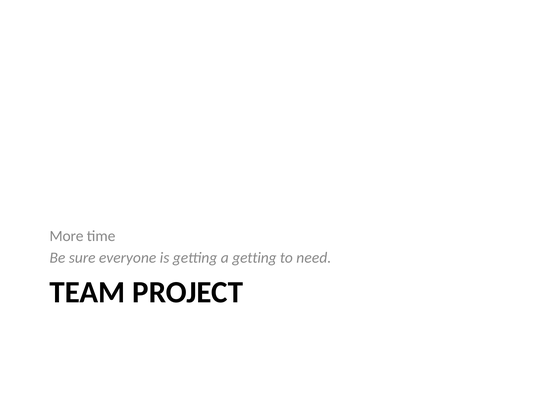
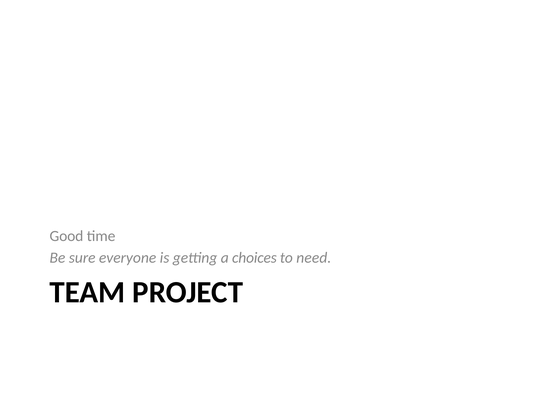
More: More -> Good (66, 236)
a getting: getting -> choices (254, 257)
